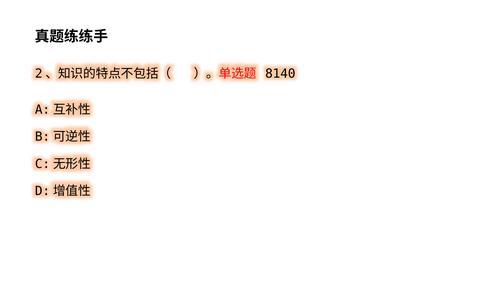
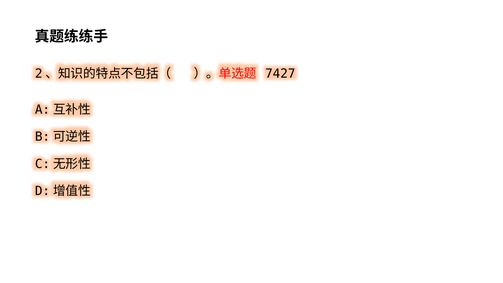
8140: 8140 -> 7427 (280, 74)
